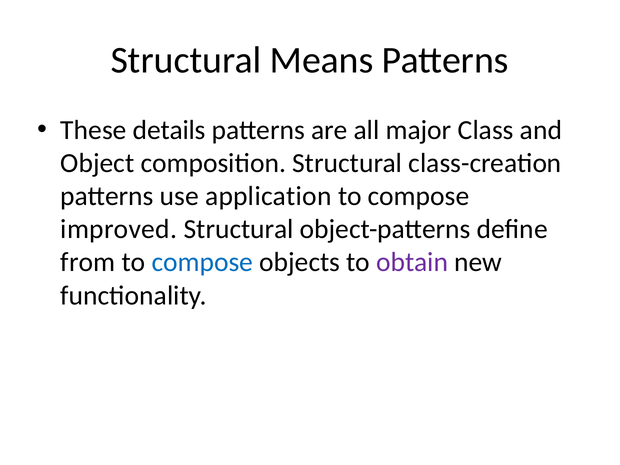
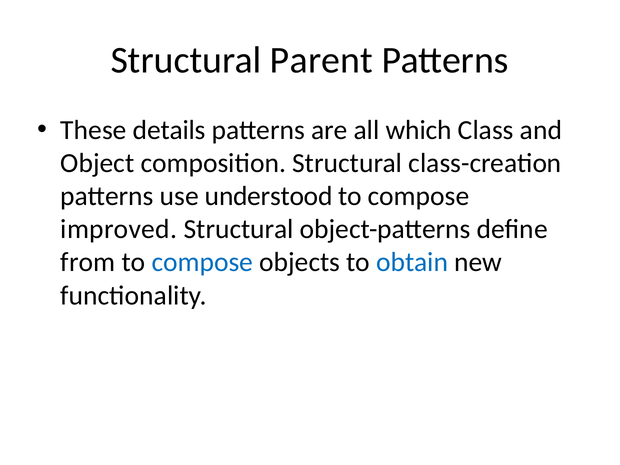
Means: Means -> Parent (322, 60)
major: major -> which (419, 130)
application: application -> understood (269, 196)
obtain colour: purple -> blue (412, 262)
